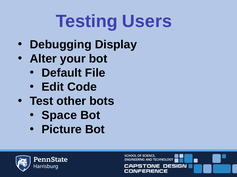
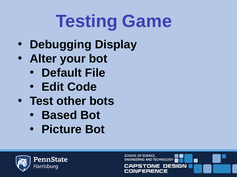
Users: Users -> Game (147, 21)
Space: Space -> Based (59, 116)
